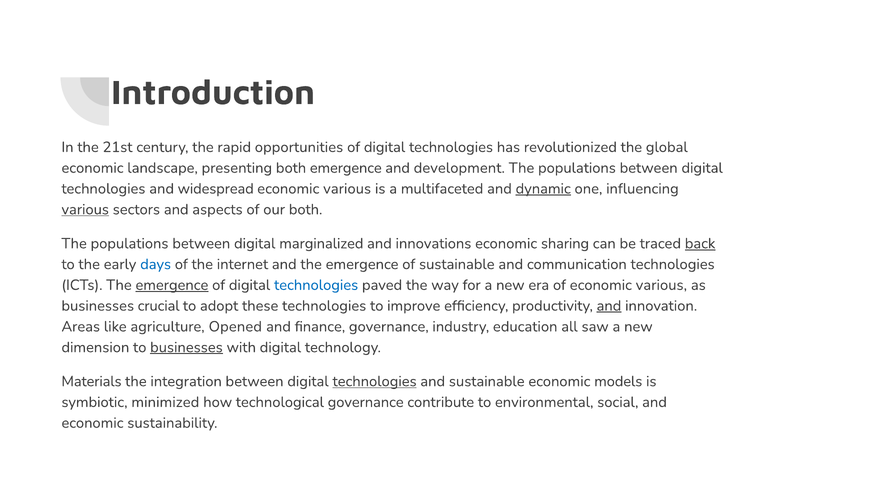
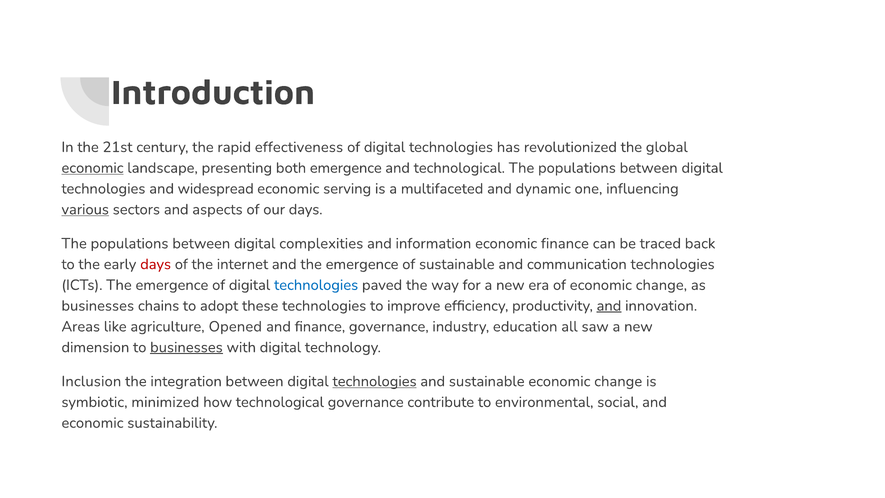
opportunities: opportunities -> effectiveness (299, 147)
economic underline: none -> present (93, 168)
and development: development -> technological (459, 168)
various: various -> serving (347, 189)
dynamic underline: present -> none (543, 189)
our both: both -> days (306, 209)
marginalized: marginalized -> complexities (321, 243)
innovations: innovations -> information (433, 243)
economic sharing: sharing -> finance (565, 243)
back underline: present -> none (700, 243)
days colour: blue -> red (156, 264)
emergence underline: present -> none (172, 285)
of economic various: various -> change (661, 285)
crucial: crucial -> chains (159, 306)
Materials: Materials -> Inclusion (91, 381)
sustainable economic models: models -> change (618, 381)
